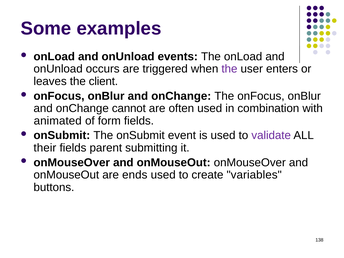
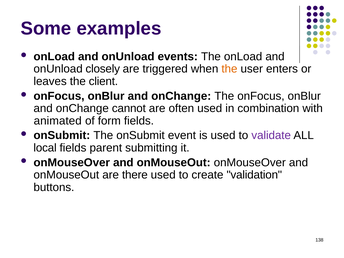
occurs: occurs -> closely (103, 69)
the colour: purple -> orange (229, 69)
their: their -> local (45, 148)
ends: ends -> there (135, 175)
variables: variables -> validation (254, 175)
